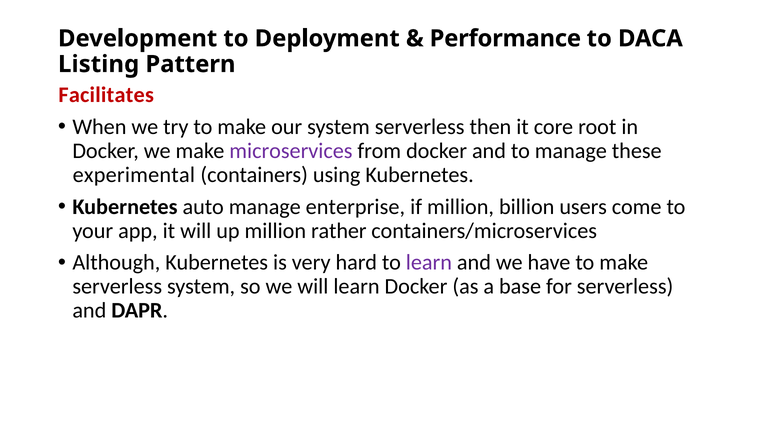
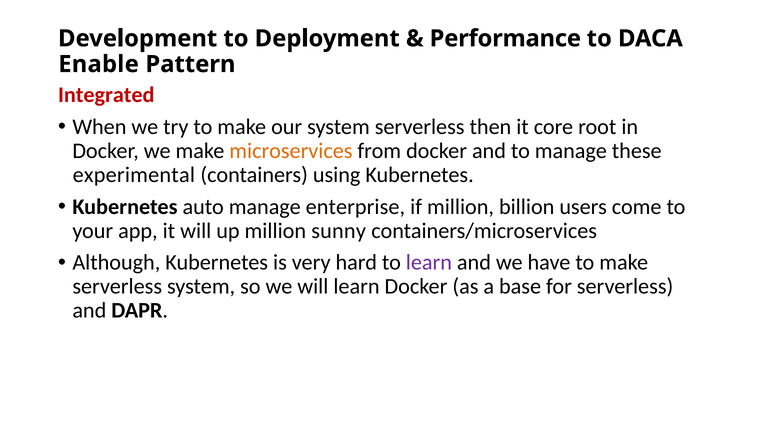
Listing: Listing -> Enable (99, 64)
Facilitates: Facilitates -> Integrated (106, 95)
microservices colour: purple -> orange (291, 151)
rather: rather -> sunny (339, 231)
